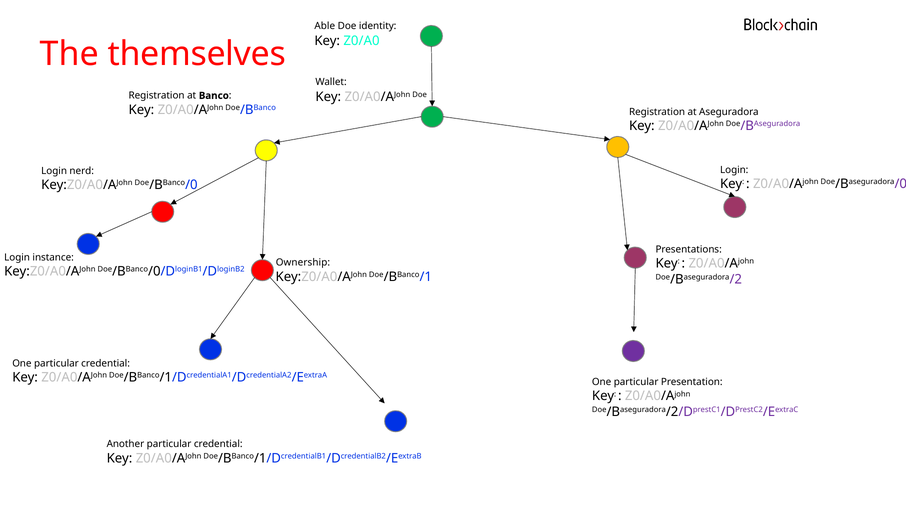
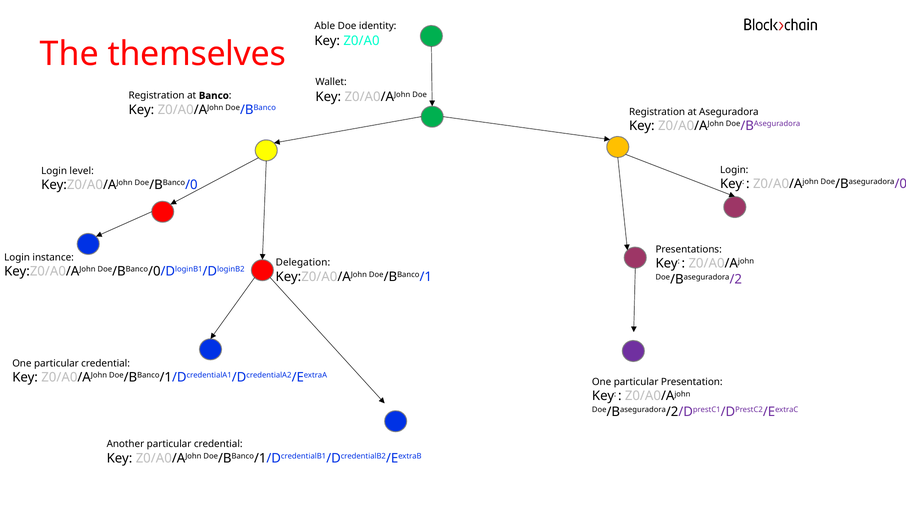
nerd: nerd -> level (82, 171)
Ownership: Ownership -> Delegation (303, 263)
